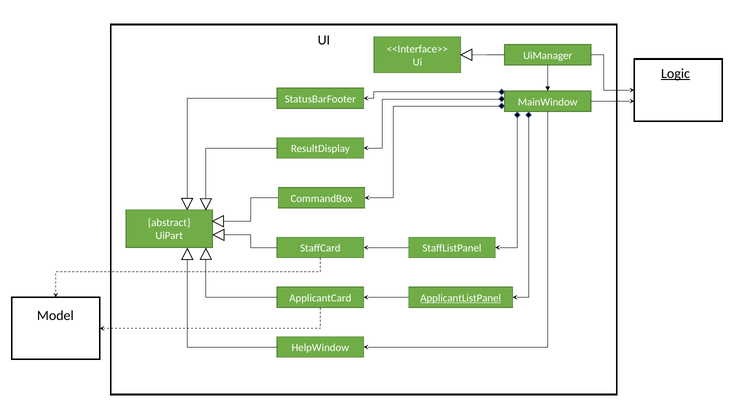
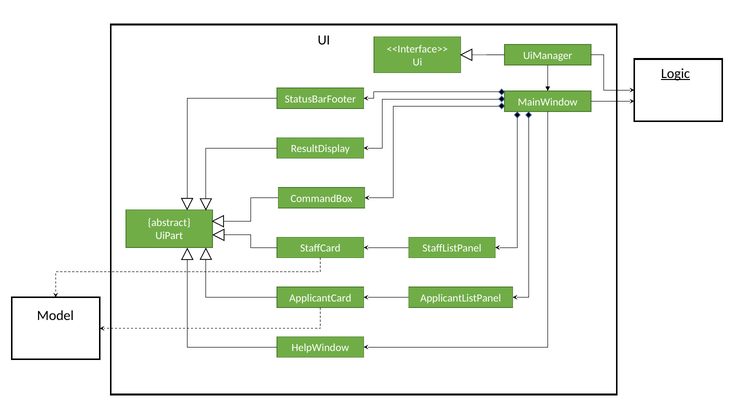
ApplicantListPanel underline: present -> none (461, 298)
